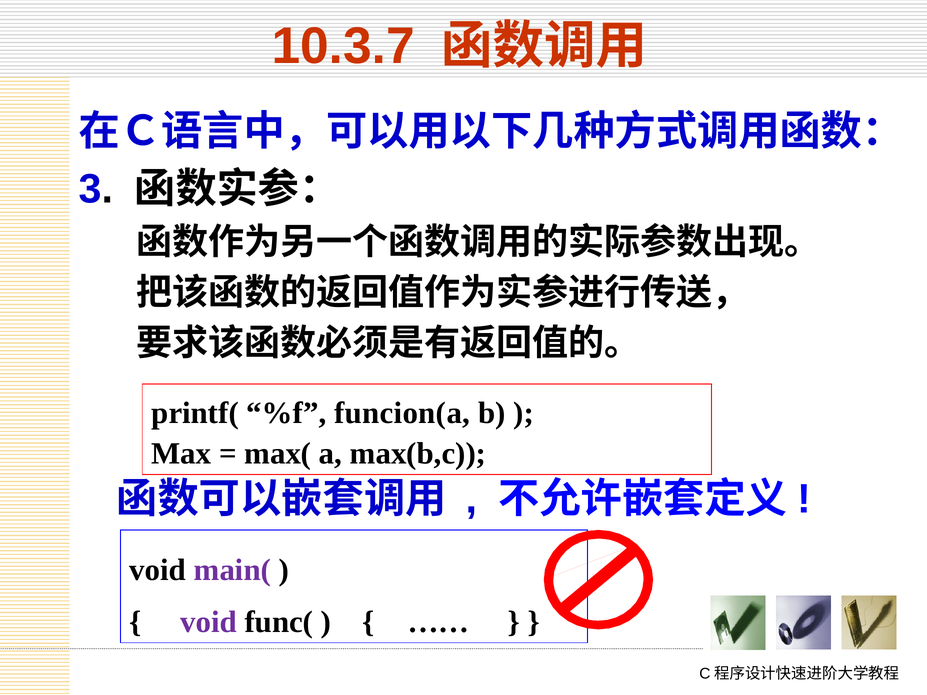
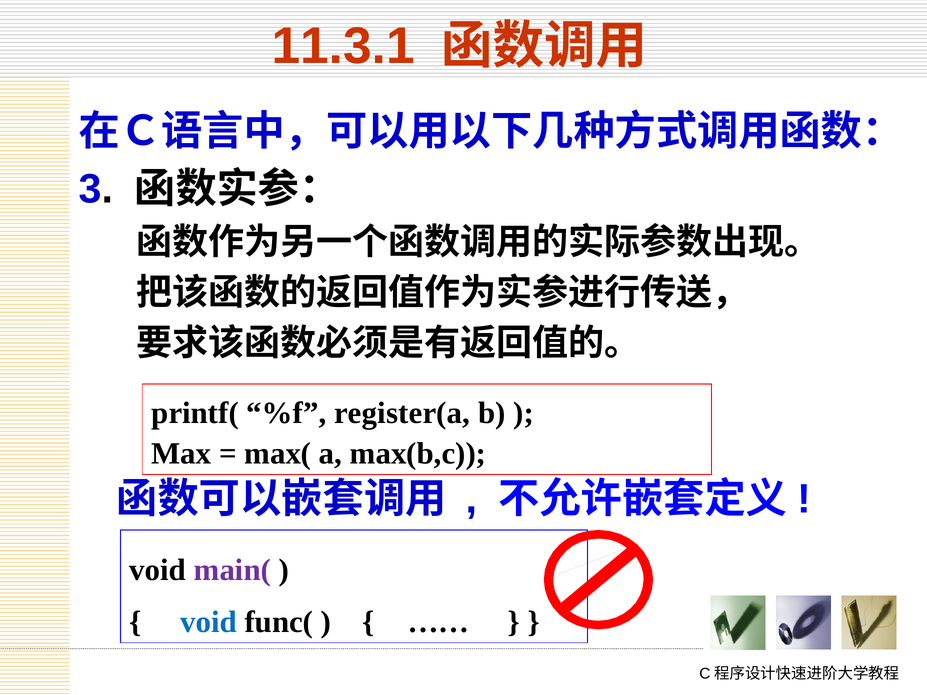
10.3.7: 10.3.7 -> 11.3.1 (343, 46)
funcion(a: funcion(a -> register(a (402, 413)
void colour: purple -> blue (209, 622)
